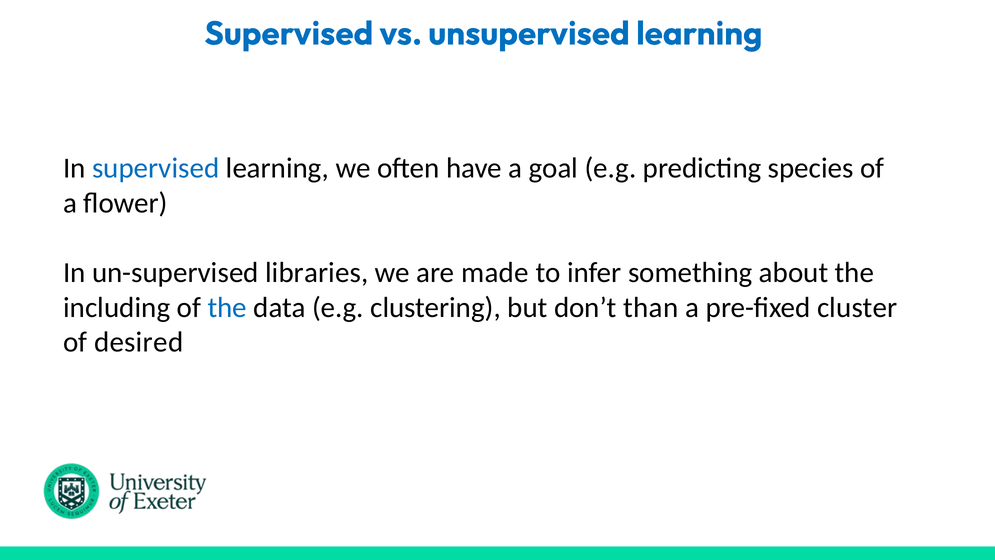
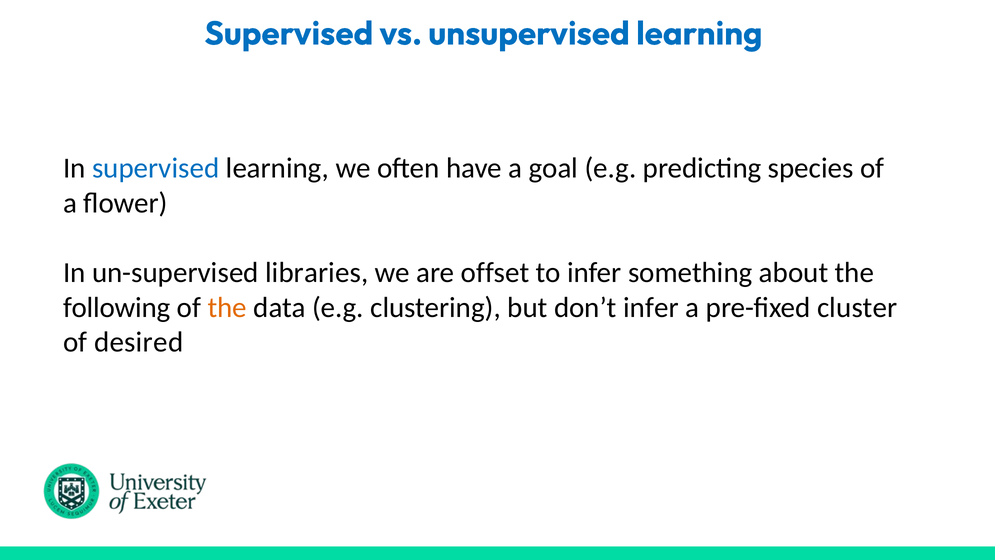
made: made -> offset (495, 273)
including: including -> following (117, 307)
the colour: blue -> orange (227, 307)
don’t than: than -> infer (651, 307)
